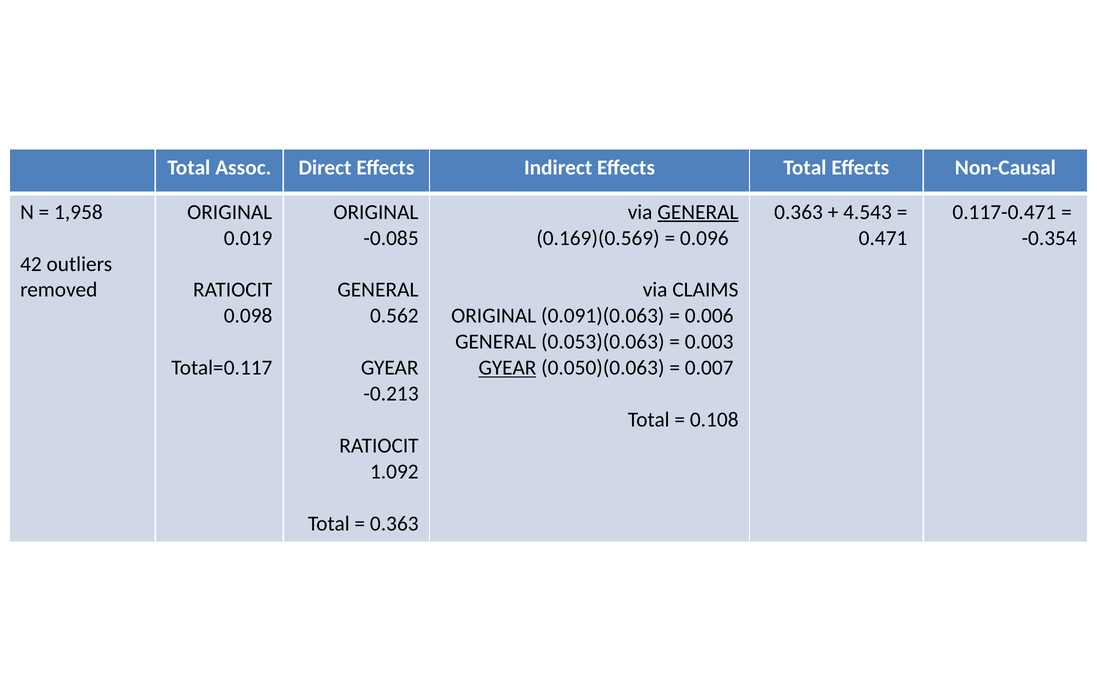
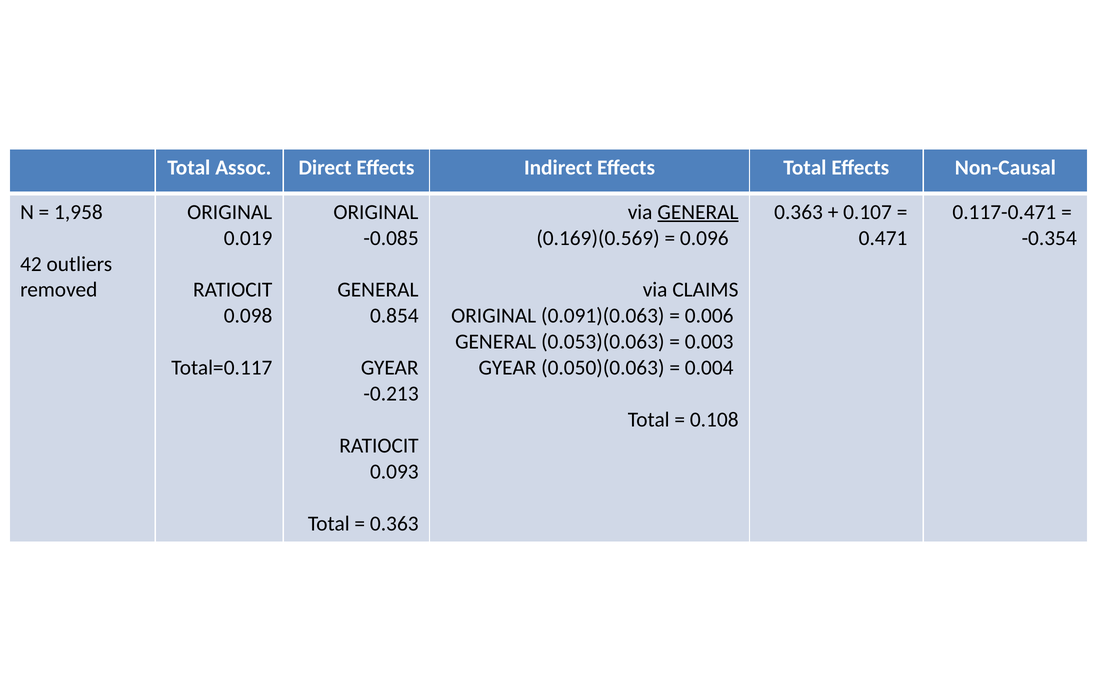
4.543: 4.543 -> 0.107 (868, 212)
0.562: 0.562 -> 0.854 (394, 316)
GYEAR underline: present -> none (507, 368)
0.007: 0.007 -> 0.004 (709, 368)
1.092: 1.092 -> 0.093 (394, 471)
